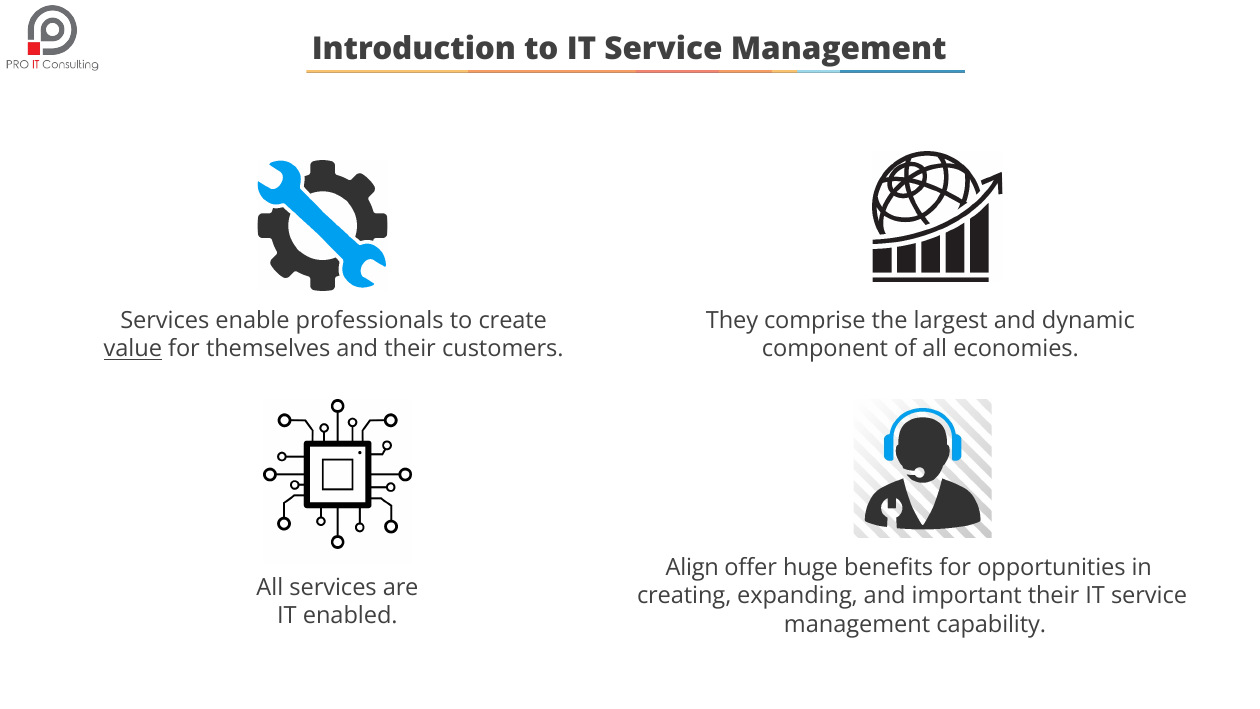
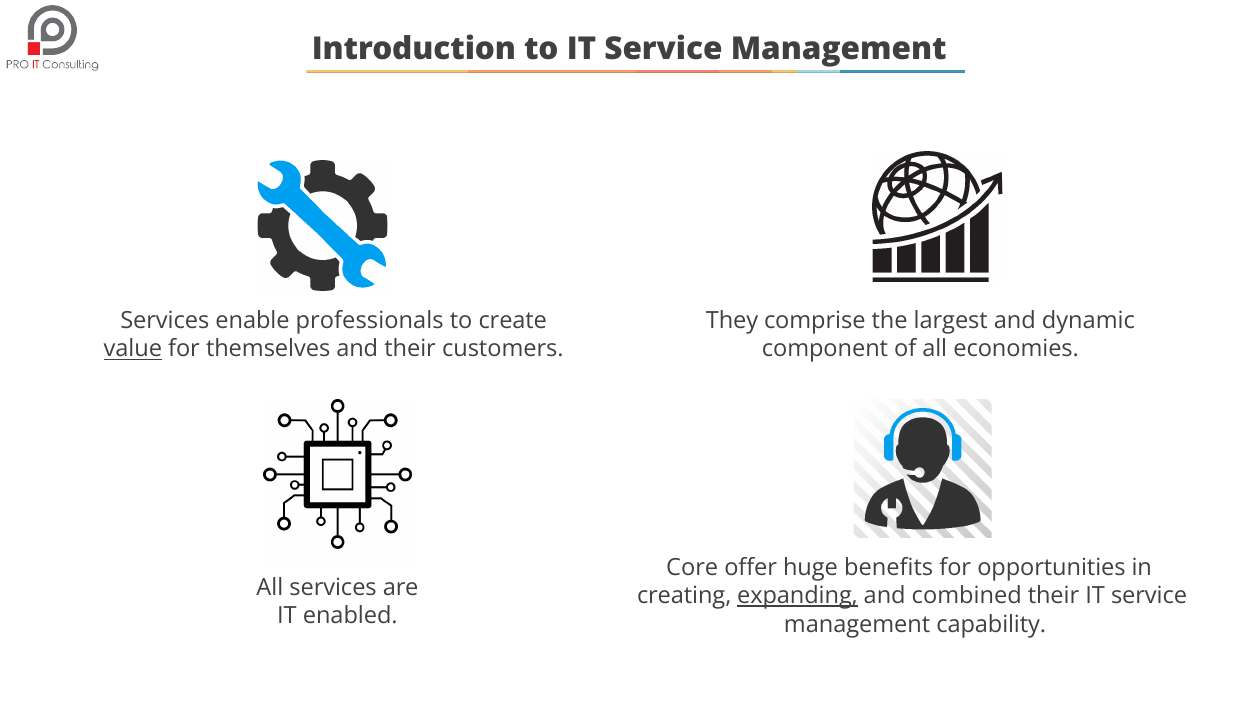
Align: Align -> Core (692, 567)
expanding underline: none -> present (798, 596)
important: important -> combined (967, 596)
